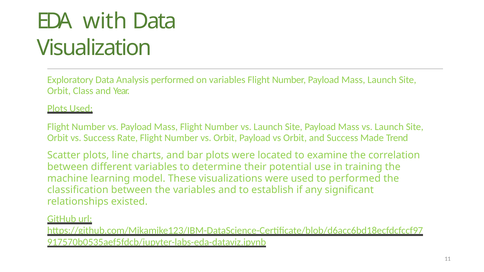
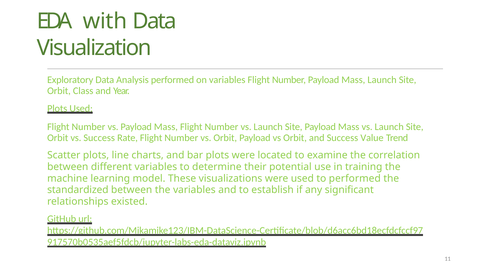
Made: Made -> Value (372, 138)
classification: classification -> standardized (78, 190)
